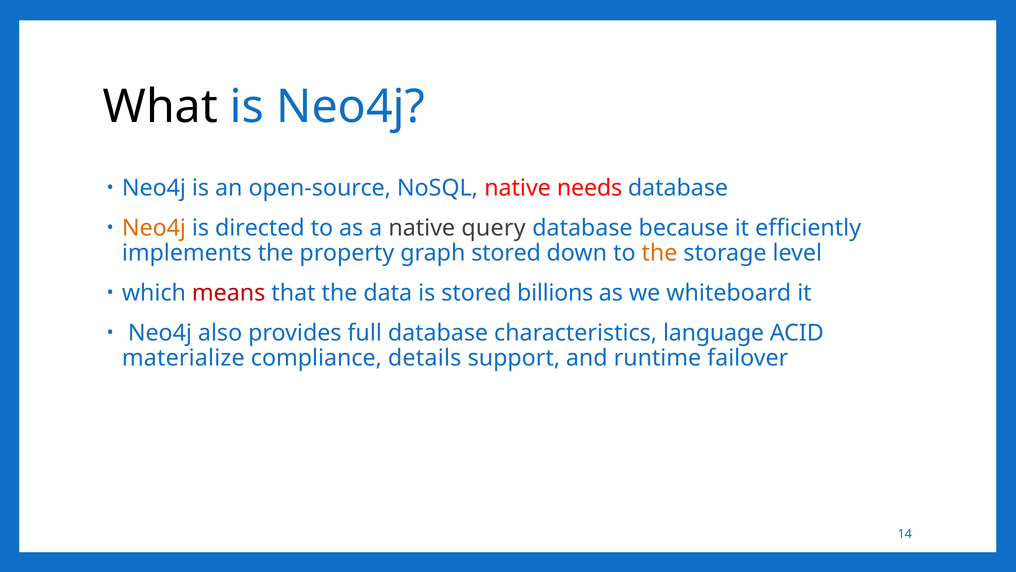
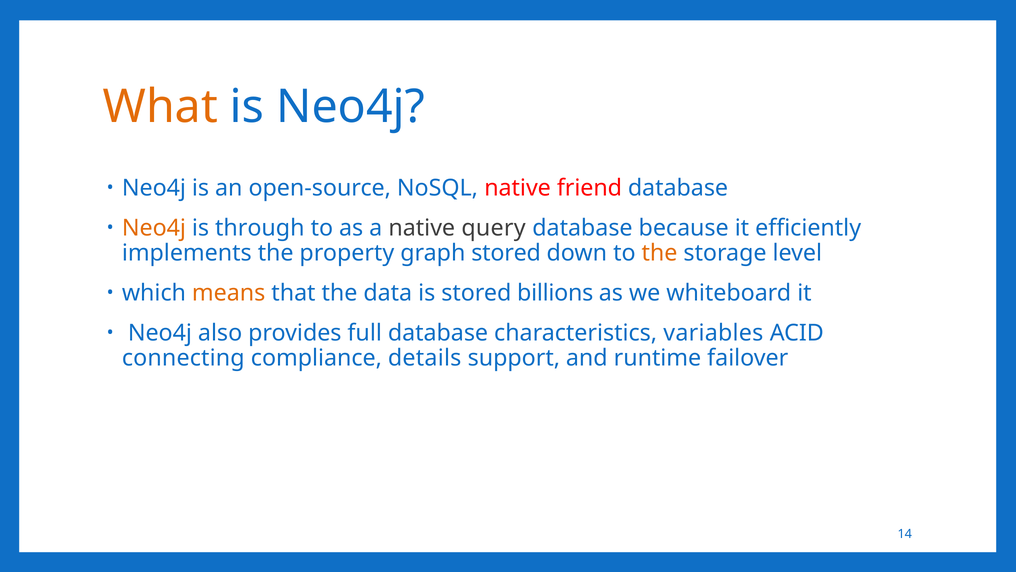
What colour: black -> orange (160, 107)
needs: needs -> friend (589, 188)
directed: directed -> through (260, 228)
means colour: red -> orange (229, 293)
language: language -> variables (713, 333)
materialize: materialize -> connecting (183, 358)
